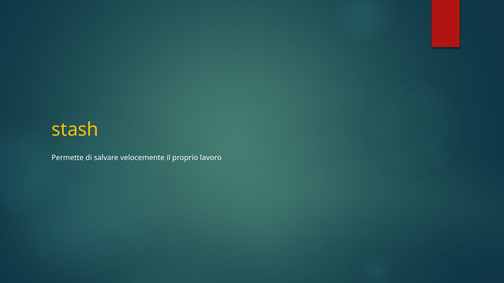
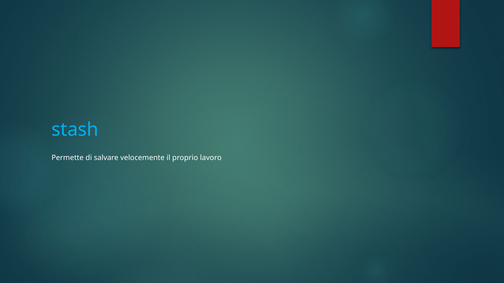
stash colour: yellow -> light blue (75, 130)
